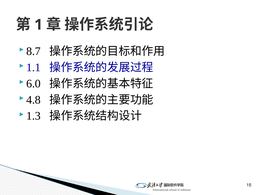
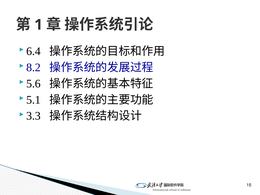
8.7: 8.7 -> 6.4 (34, 51)
1.1: 1.1 -> 8.2 (34, 67)
6.0: 6.0 -> 5.6 (34, 84)
4.8: 4.8 -> 5.1 (34, 100)
1.3: 1.3 -> 3.3 (34, 116)
